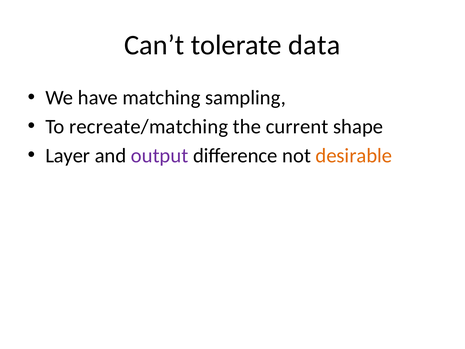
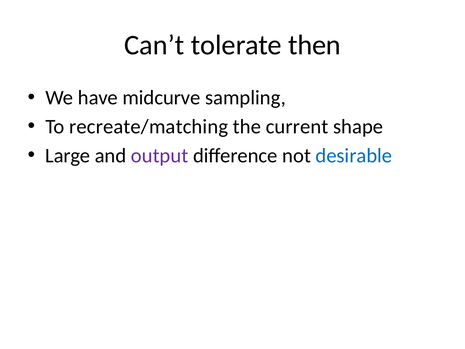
data: data -> then (314, 45)
matching: matching -> midcurve (161, 98)
Layer: Layer -> Large (68, 155)
desirable colour: orange -> blue (354, 155)
